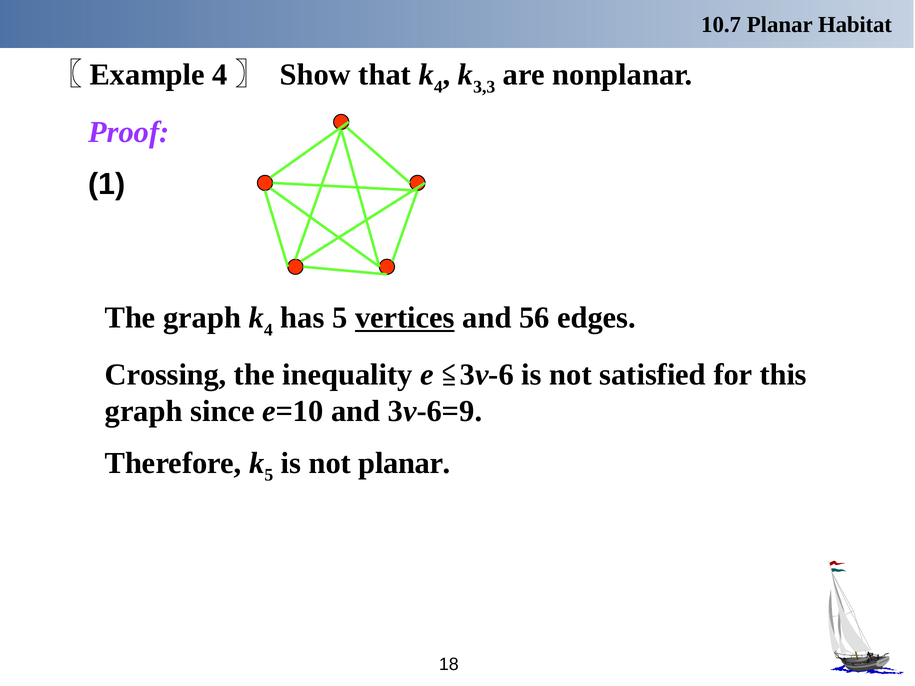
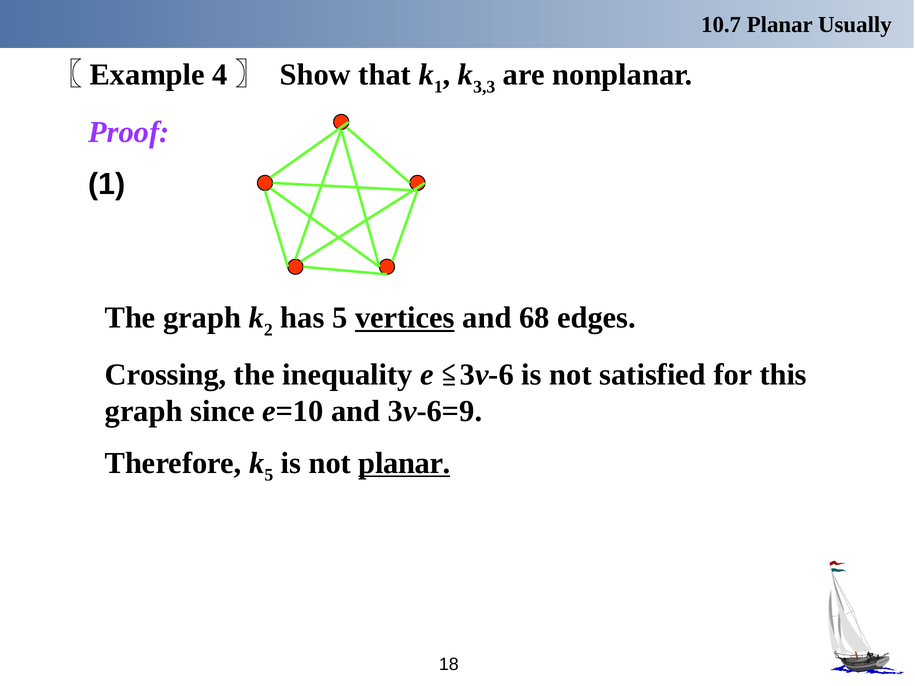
Habitat: Habitat -> Usually (855, 25)
4: 4 -> 1 (438, 87)
4: 4 -> 2 (268, 330)
56: 56 -> 68 (534, 318)
planar underline: none -> present (405, 463)
